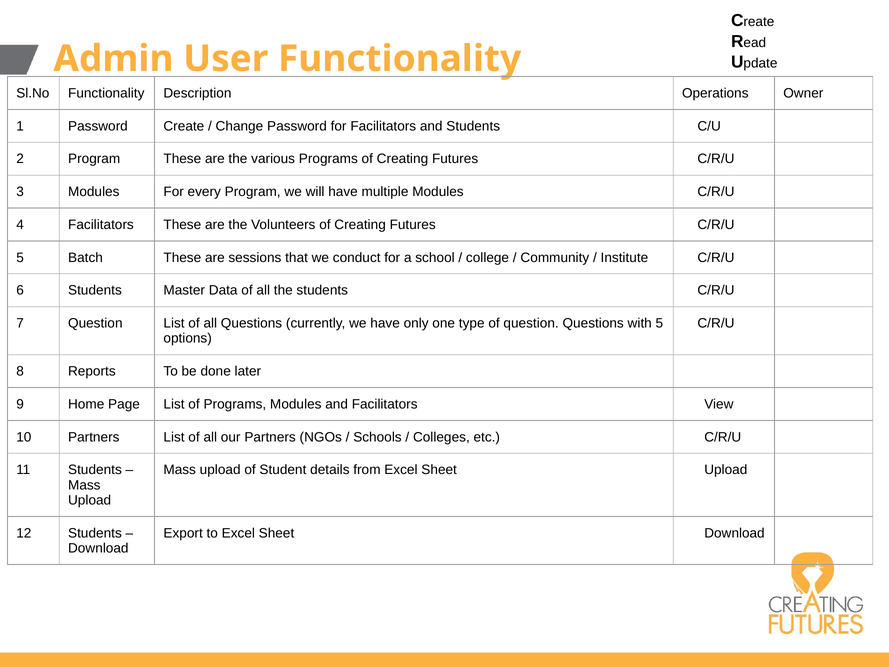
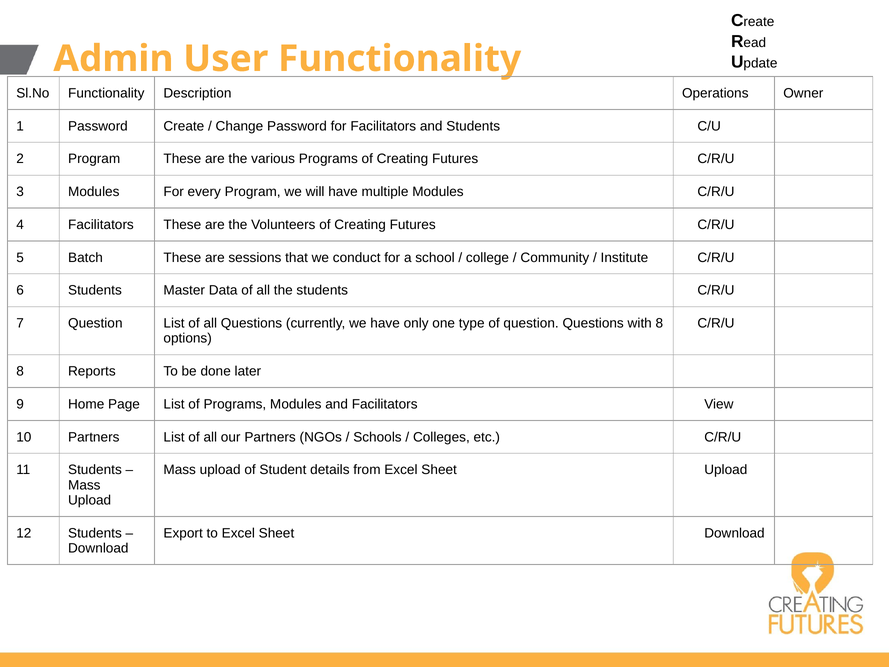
with 5: 5 -> 8 (659, 323)
